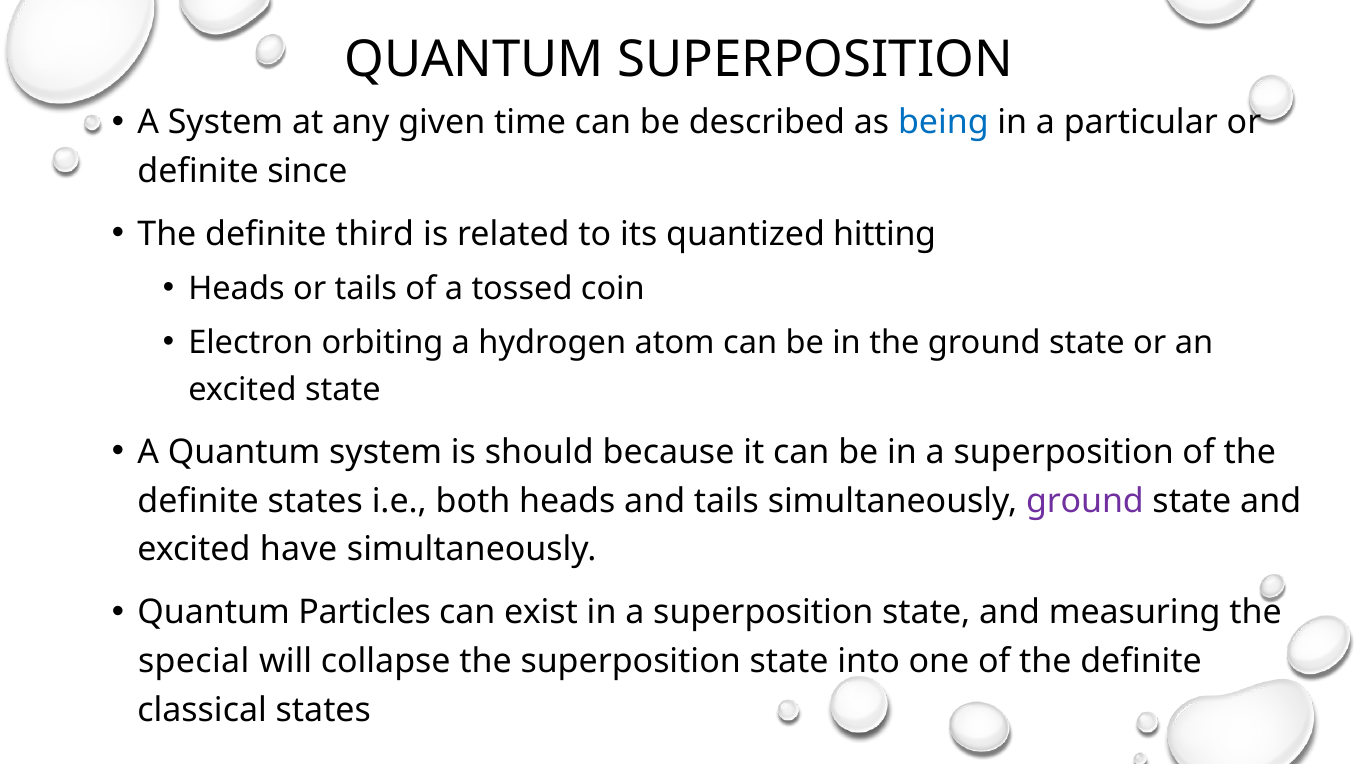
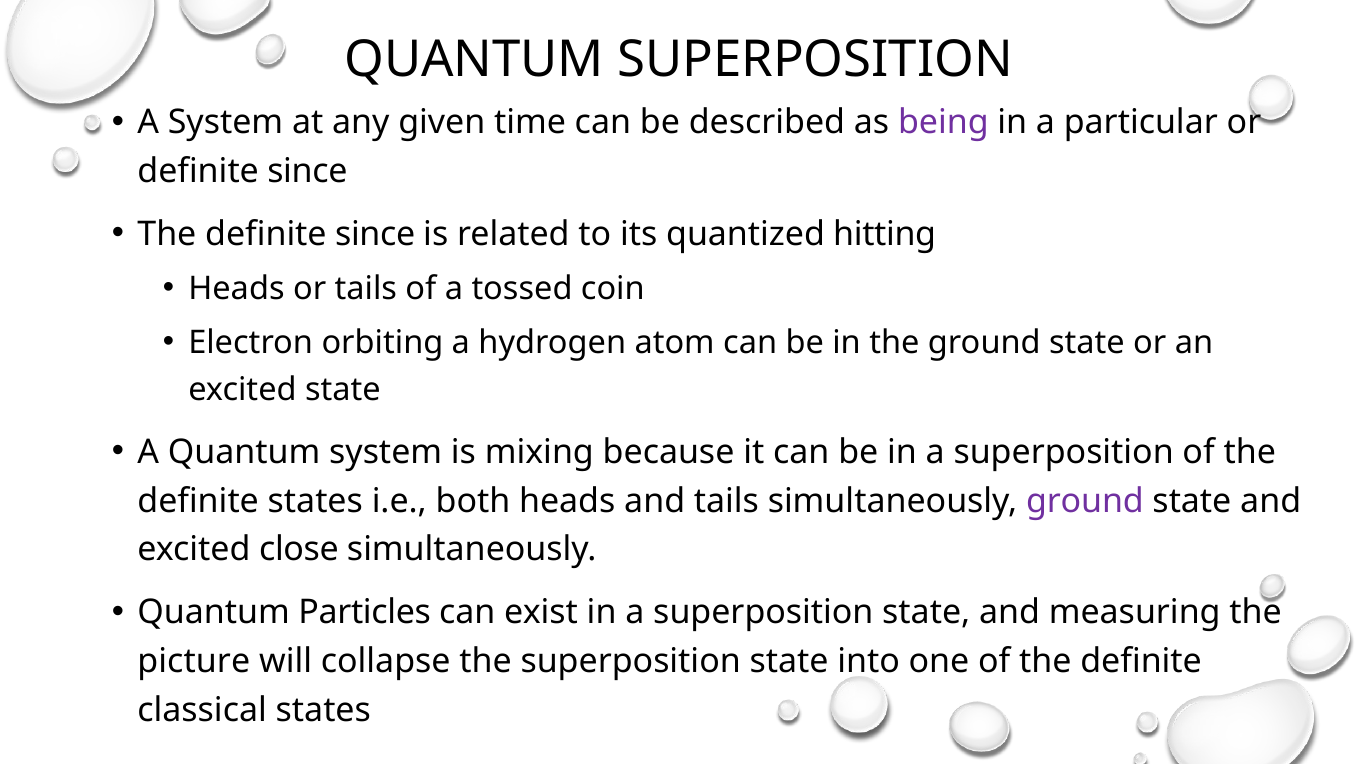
being colour: blue -> purple (943, 122)
The definite third: third -> since (375, 234)
should: should -> mixing (539, 452)
have: have -> close (299, 550)
special: special -> picture (194, 662)
